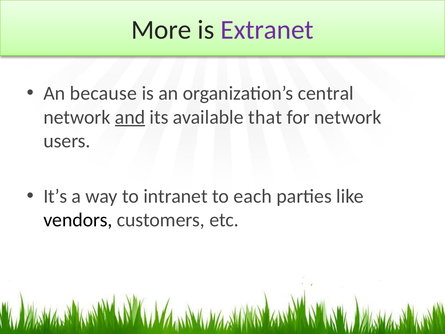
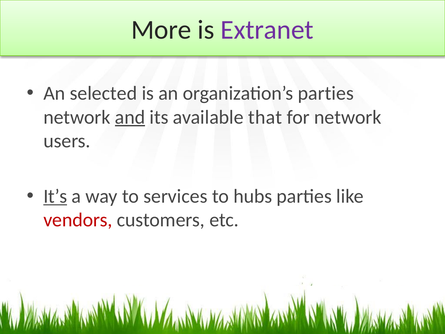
because: because -> selected (103, 93)
organization’s central: central -> parties (326, 93)
It’s underline: none -> present (55, 196)
intranet: intranet -> services (175, 196)
each: each -> hubs (253, 196)
vendors colour: black -> red (78, 220)
